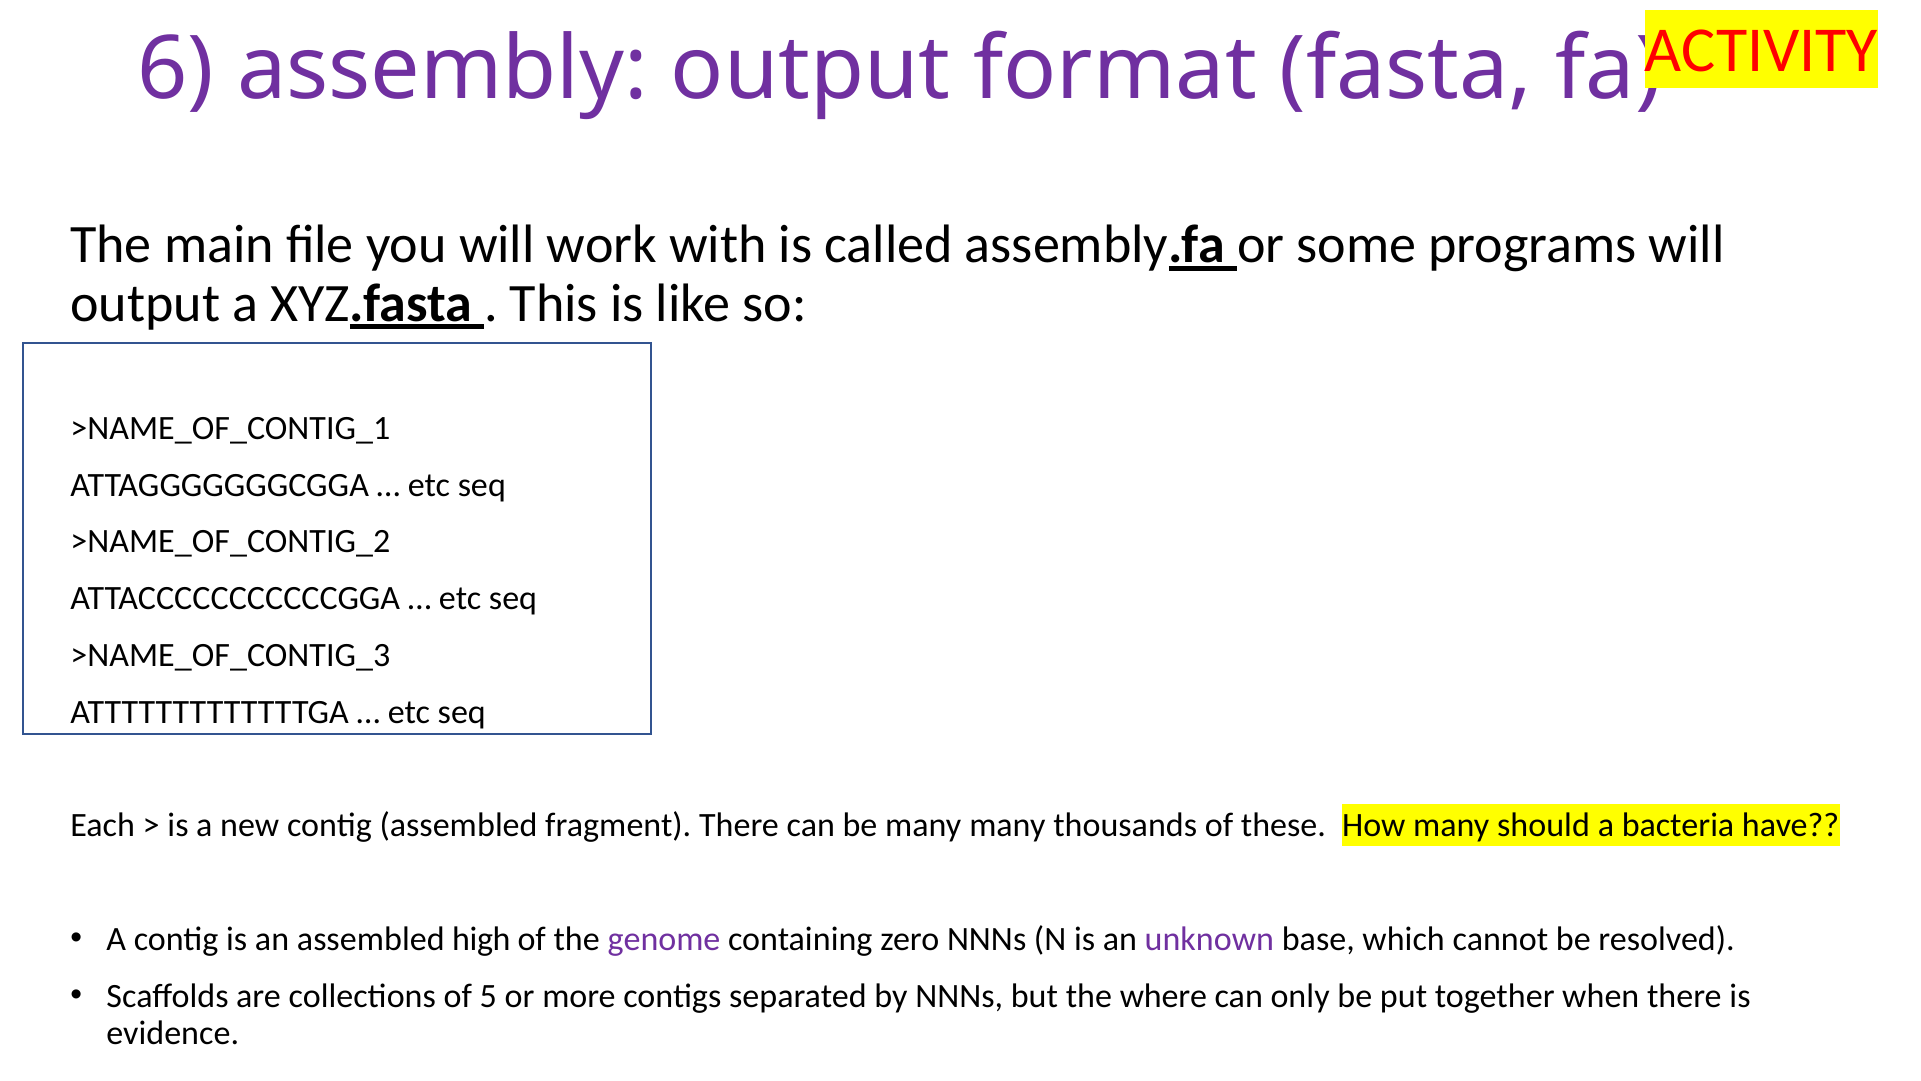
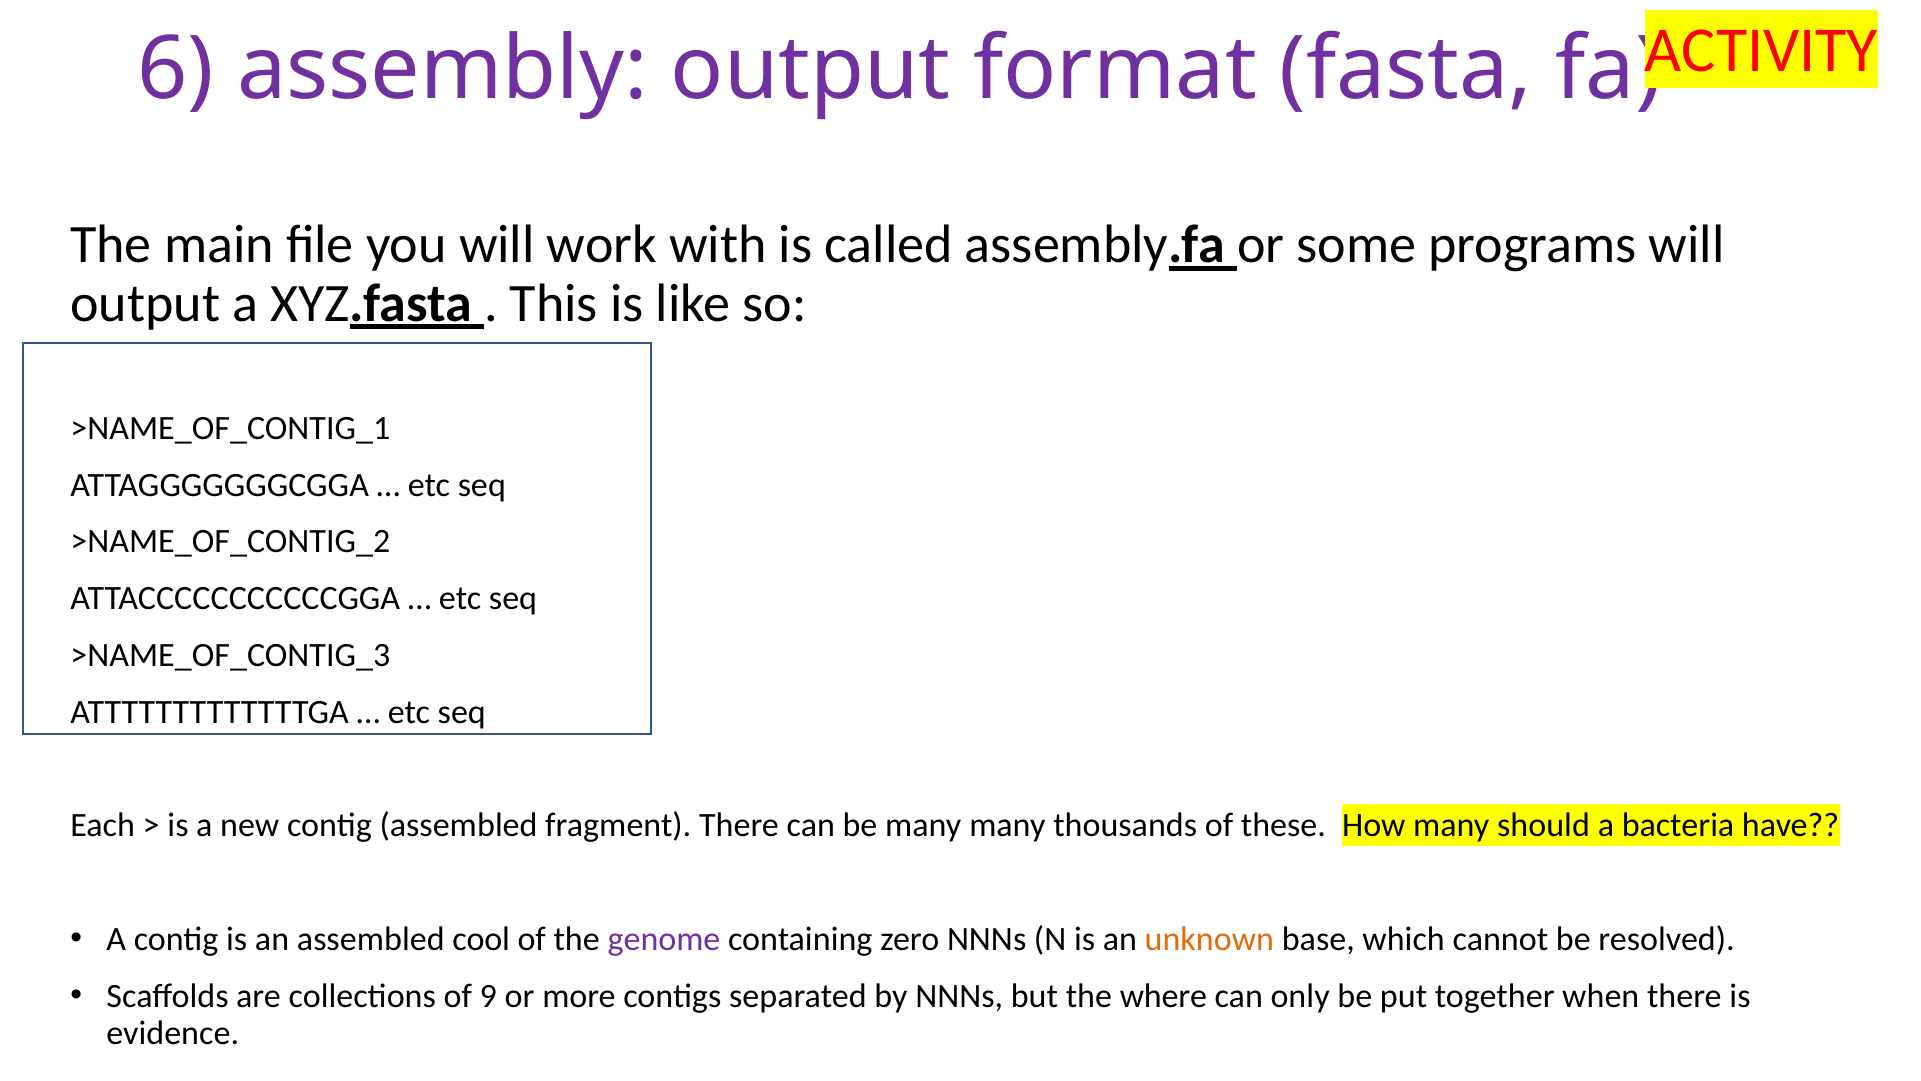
high: high -> cool (481, 939)
unknown colour: purple -> orange (1209, 939)
5: 5 -> 9 (488, 996)
